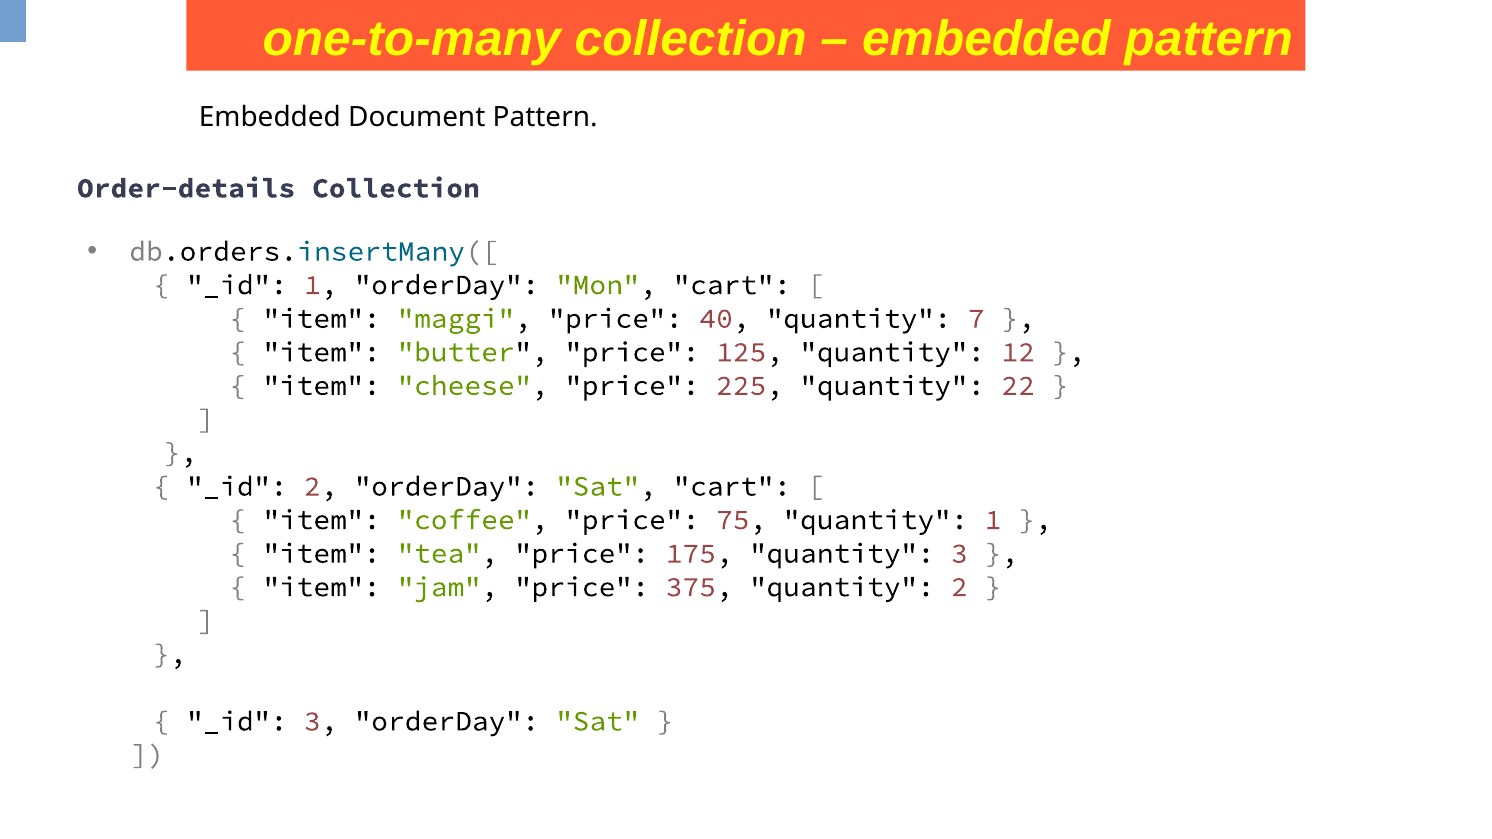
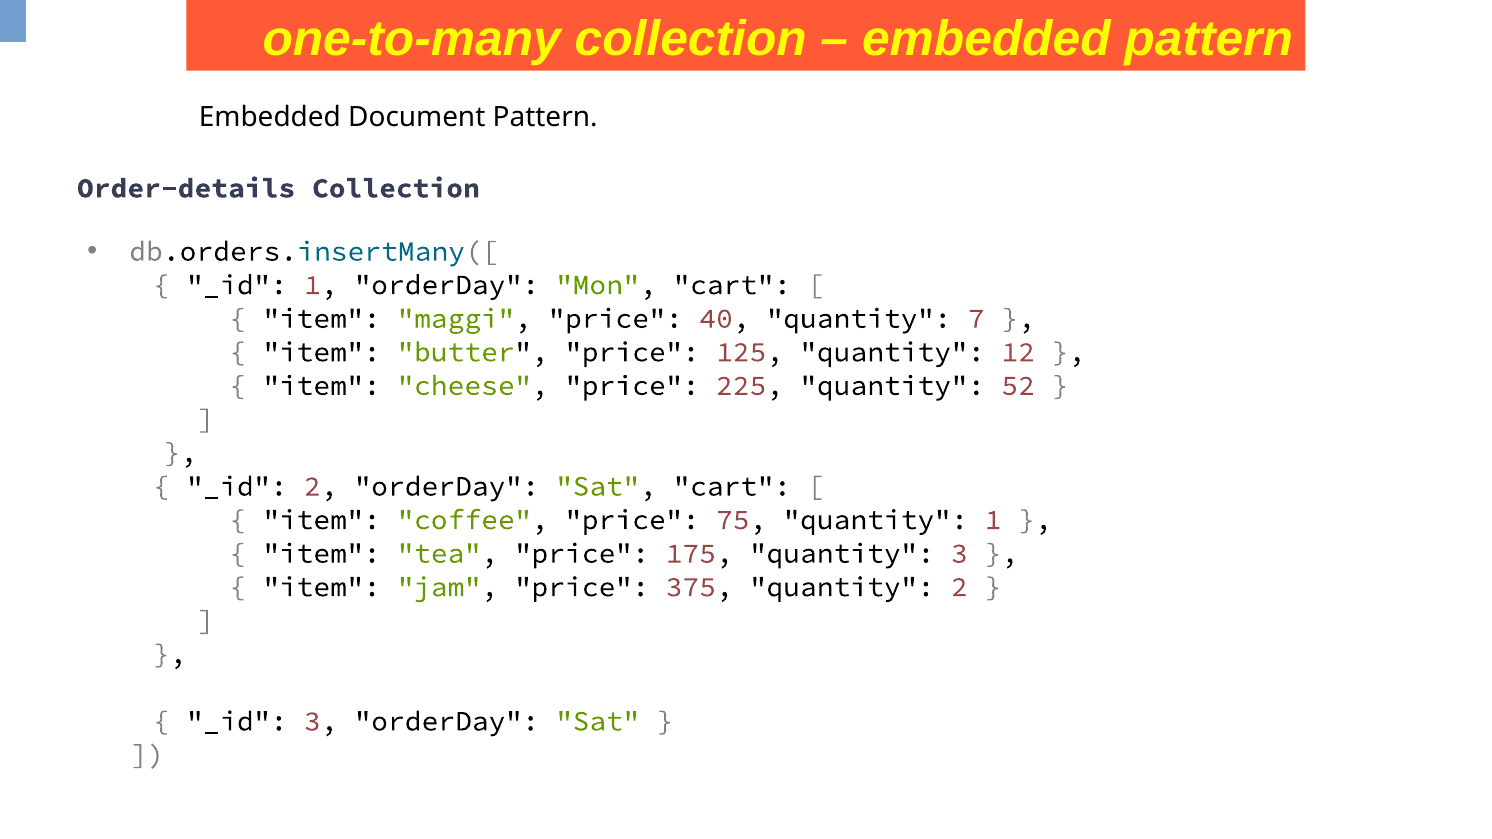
22: 22 -> 52 (1018, 386)
